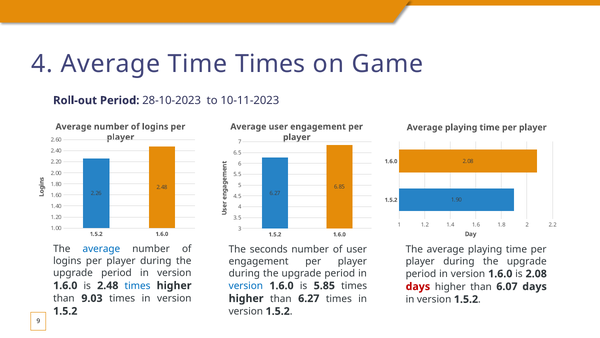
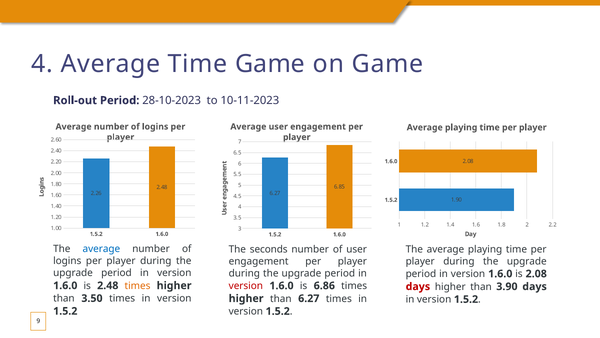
Time Times: Times -> Game (270, 64)
version colour: blue -> red (246, 286)
5.85: 5.85 -> 6.86 (324, 285)
times colour: blue -> orange (138, 285)
6.07: 6.07 -> 3.90 (507, 286)
9.03: 9.03 -> 3.50 (92, 298)
